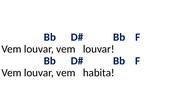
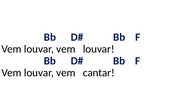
habita: habita -> cantar (99, 73)
